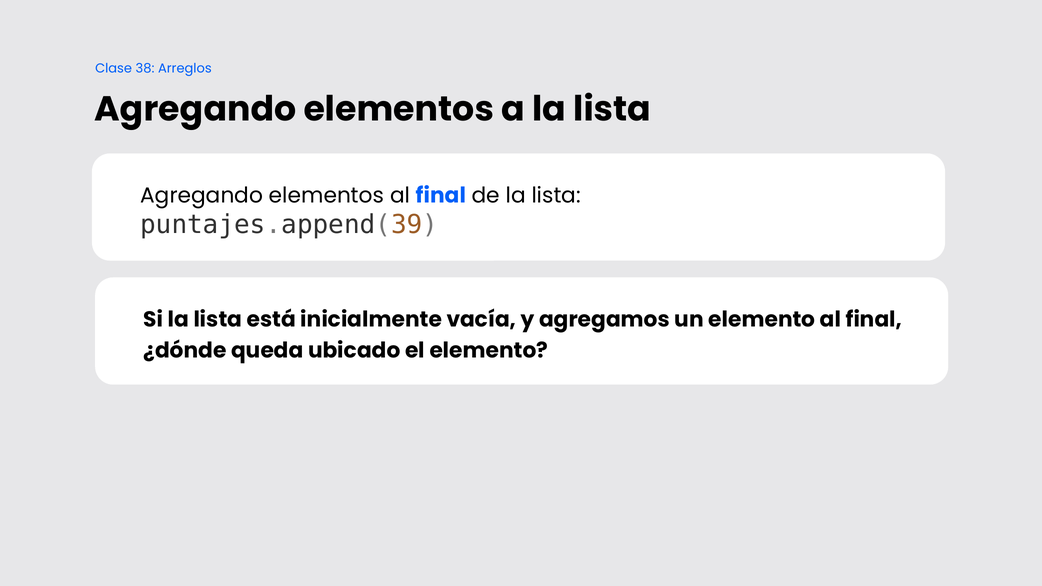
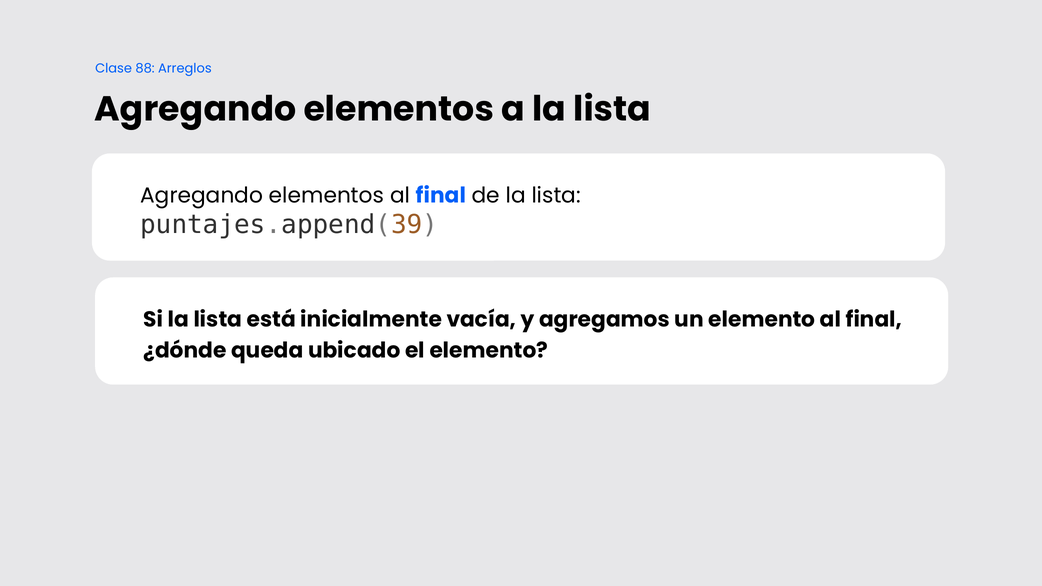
38: 38 -> 88 (145, 68)
